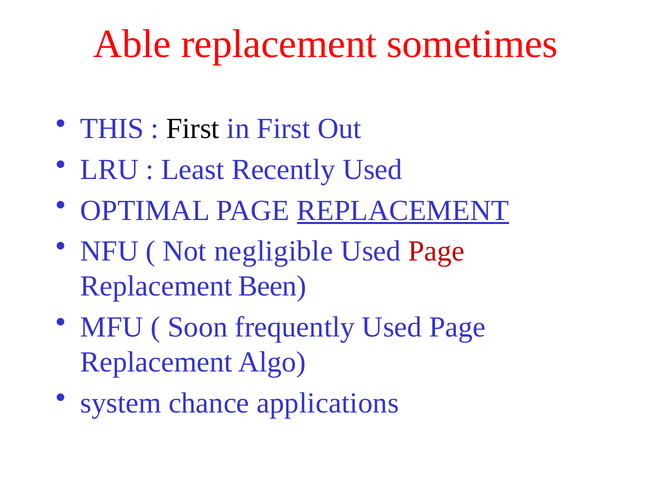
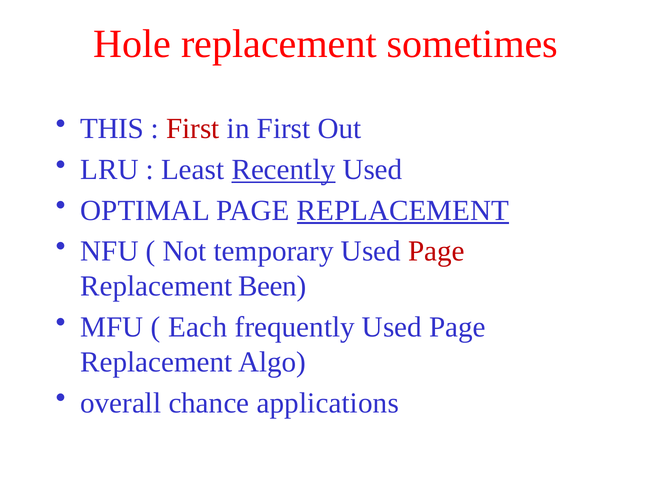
Able: Able -> Hole (132, 44)
First colour: black -> red (193, 129)
Recently underline: none -> present (283, 170)
negligible: negligible -> temporary (274, 251)
Soon: Soon -> Each (198, 327)
system: system -> overall (121, 403)
